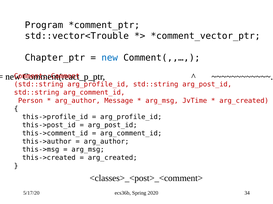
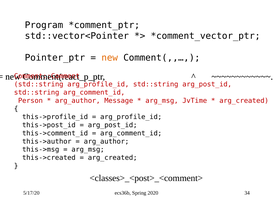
std::vector<Trouble: std::vector<Trouble -> std::vector<Pointer (77, 36)
Chapter_ptr: Chapter_ptr -> Pointer_ptr (55, 58)
new colour: blue -> orange (110, 58)
